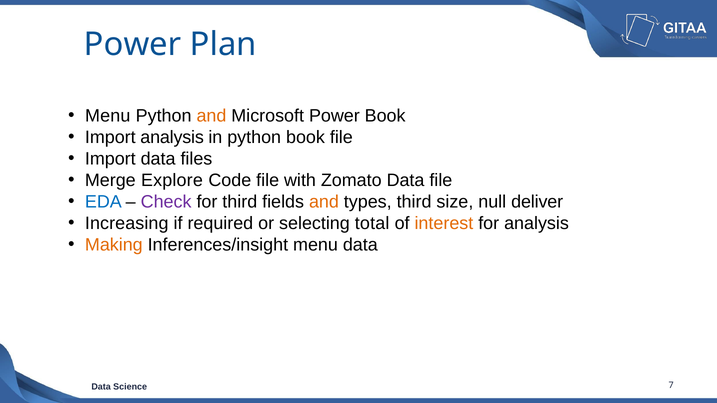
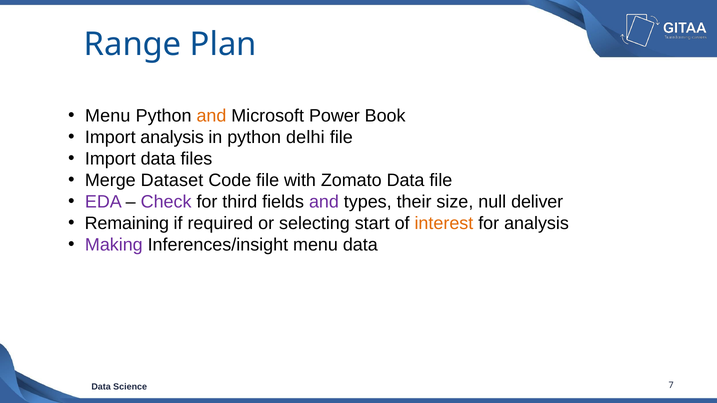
Power: Power -> Range (133, 45)
python book: book -> delhi (305, 137)
Explore: Explore -> Dataset (172, 180)
EDA colour: blue -> purple (103, 202)
and colour: orange -> purple (324, 202)
types third: third -> their (414, 202)
Increasing: Increasing -> Remaining (127, 223)
total: total -> start (372, 223)
Making colour: orange -> purple (114, 245)
